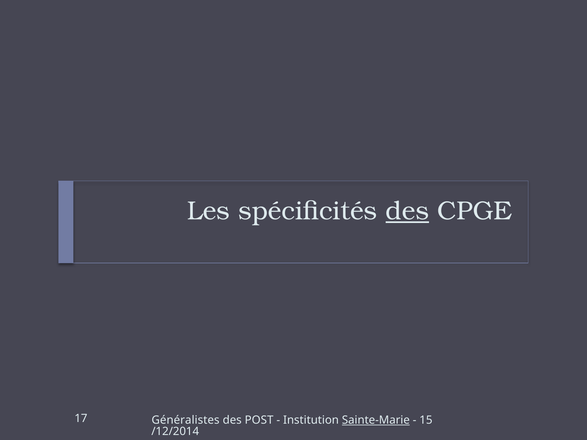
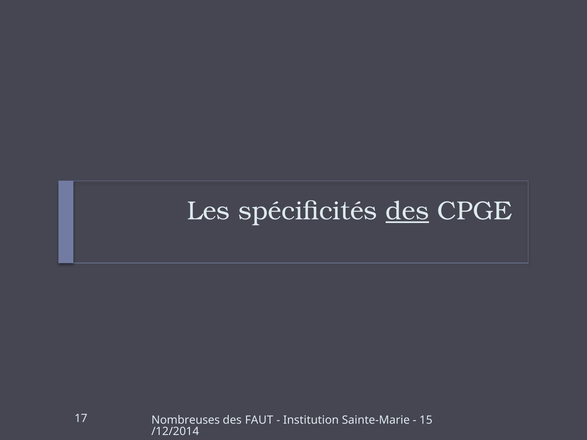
Généralistes: Généralistes -> Nombreuses (186, 420)
POST: POST -> FAUT (259, 420)
Sainte-Marie underline: present -> none (376, 420)
